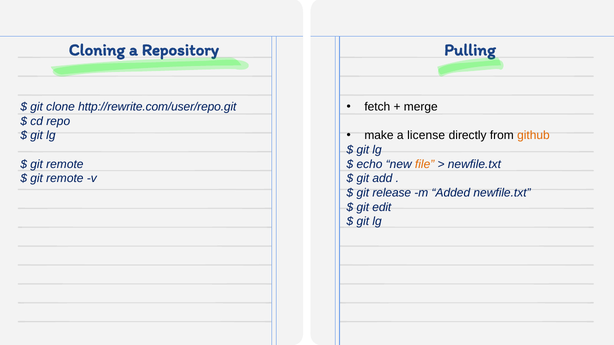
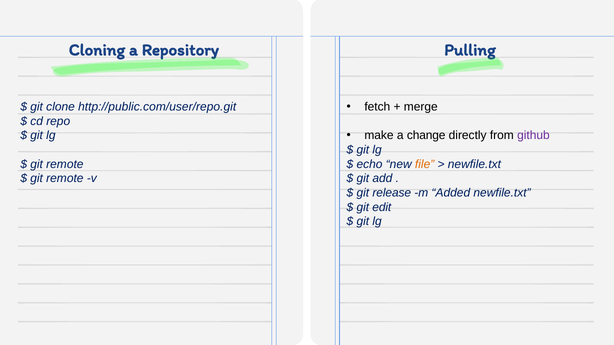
http://rewrite.com/user/repo.git: http://rewrite.com/user/repo.git -> http://public.com/user/repo.git (157, 107)
license: license -> change (426, 136)
github colour: orange -> purple (533, 136)
